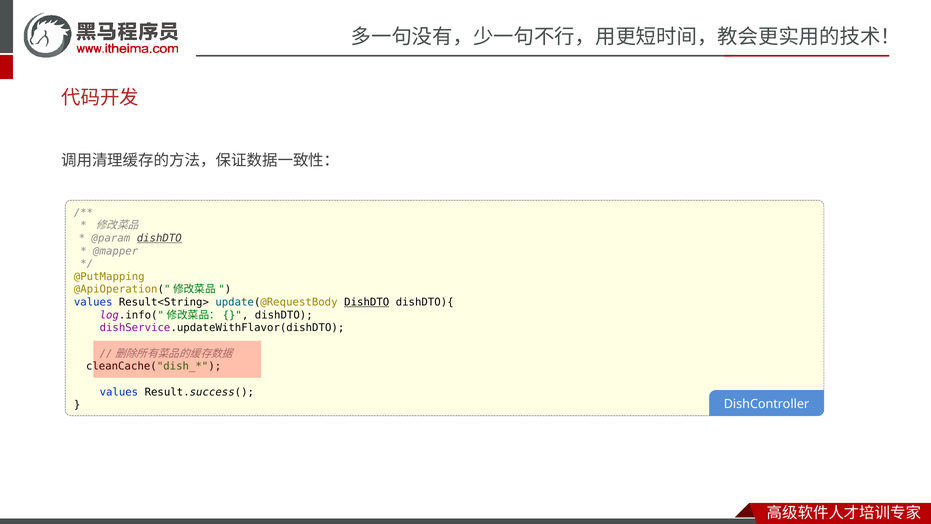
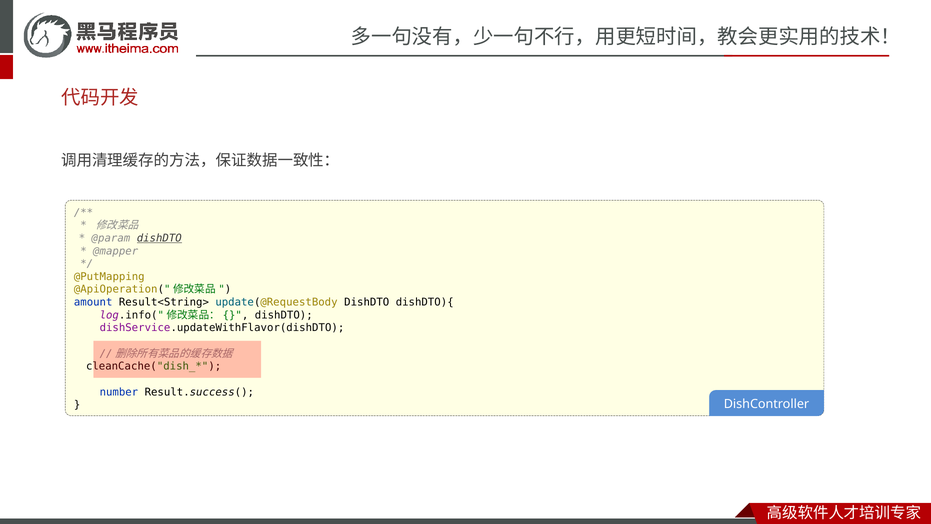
values: values -> amount (93, 302)
DishDTO underline: present -> none (367, 302)
values: values -> number (119, 392)
